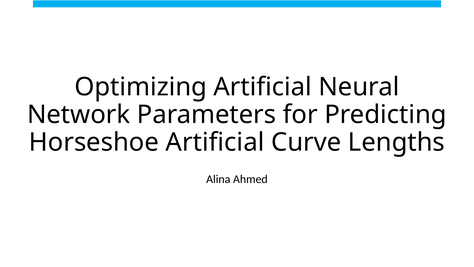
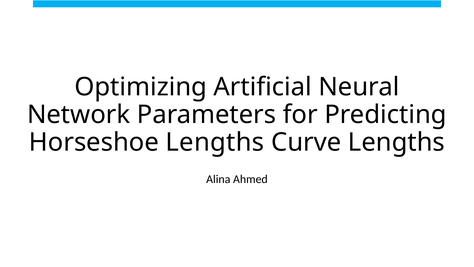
Horseshoe Artificial: Artificial -> Lengths (215, 142)
